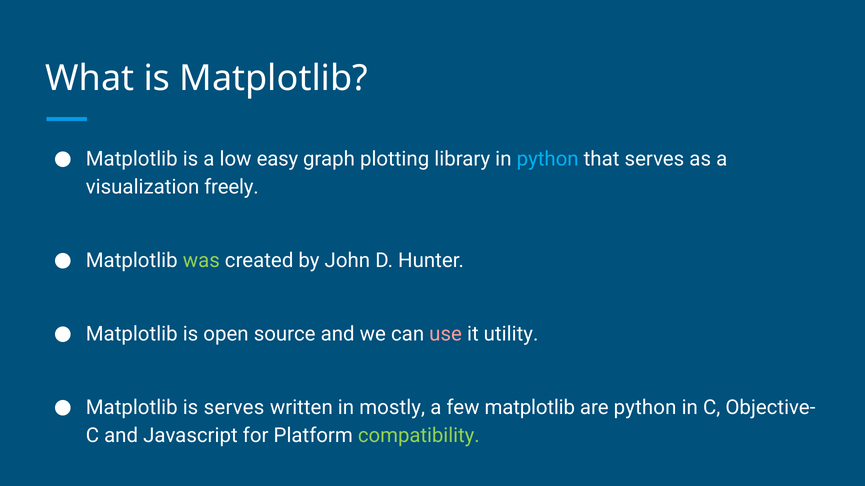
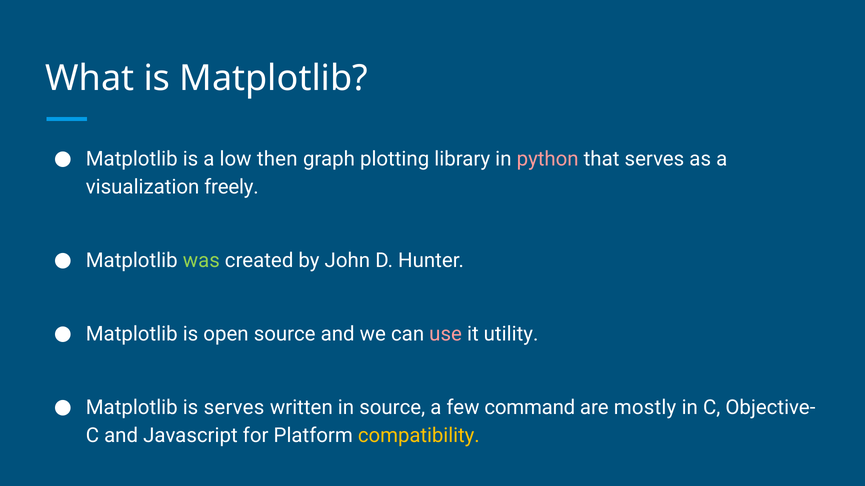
easy: easy -> then (277, 159)
python colour: light blue -> pink (548, 159)
in mostly: mostly -> source (392, 408)
few matplotlib: matplotlib -> command (530, 408)
are python: python -> mostly (645, 408)
compatibility colour: light green -> yellow (419, 436)
